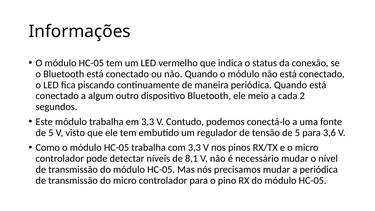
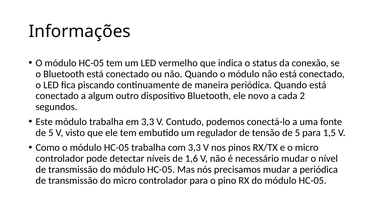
meio: meio -> novo (258, 96)
3,6: 3,6 -> 1,5 (329, 133)
8,1: 8,1 -> 1,6 (192, 158)
